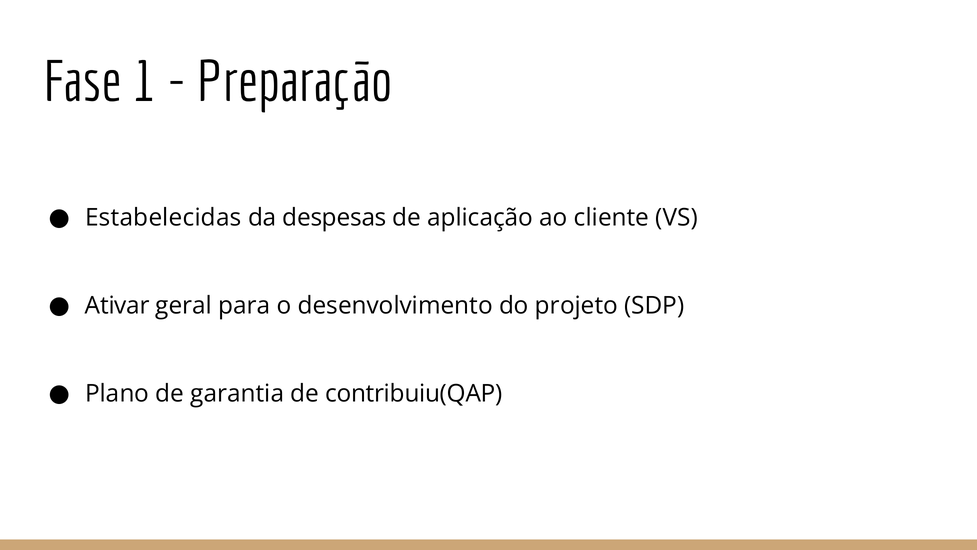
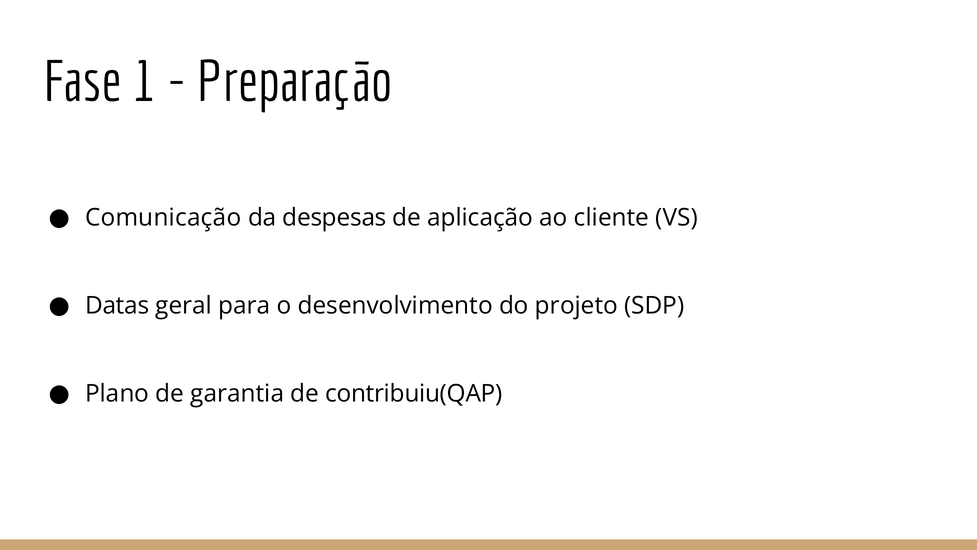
Estabelecidas: Estabelecidas -> Comunicação (163, 217)
Ativar: Ativar -> Datas (117, 305)
